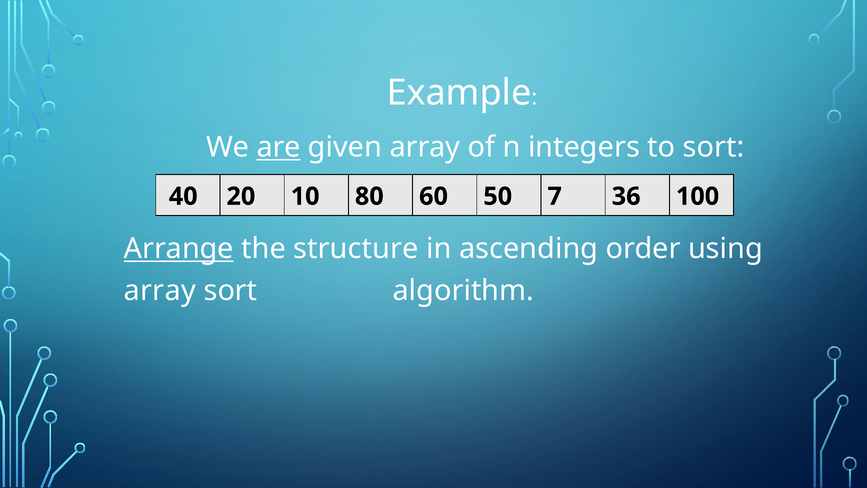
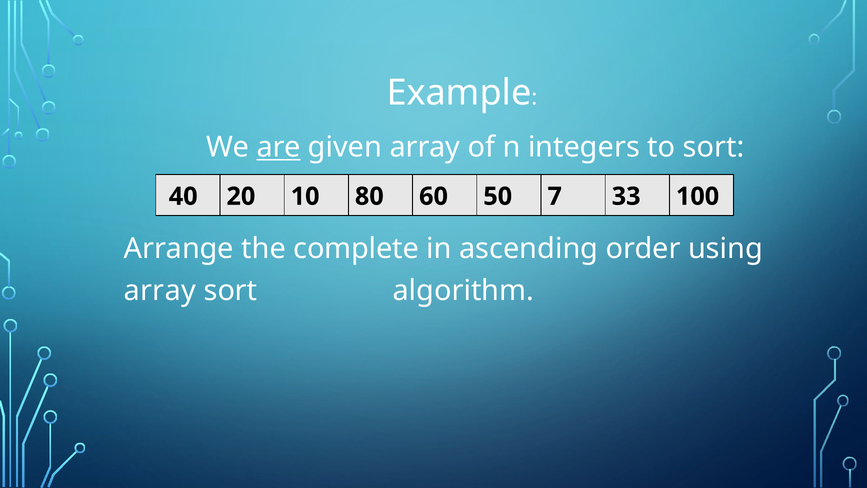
36: 36 -> 33 (626, 196)
Arrange underline: present -> none (179, 249)
structure: structure -> complete (356, 249)
